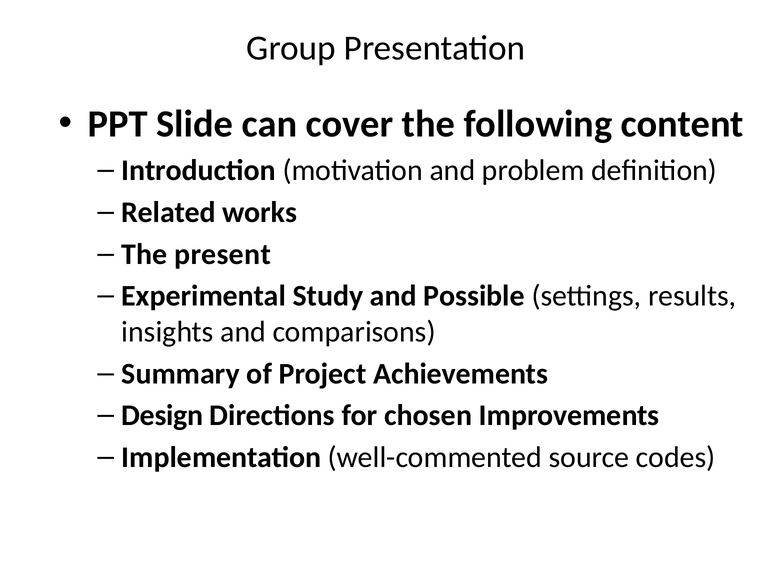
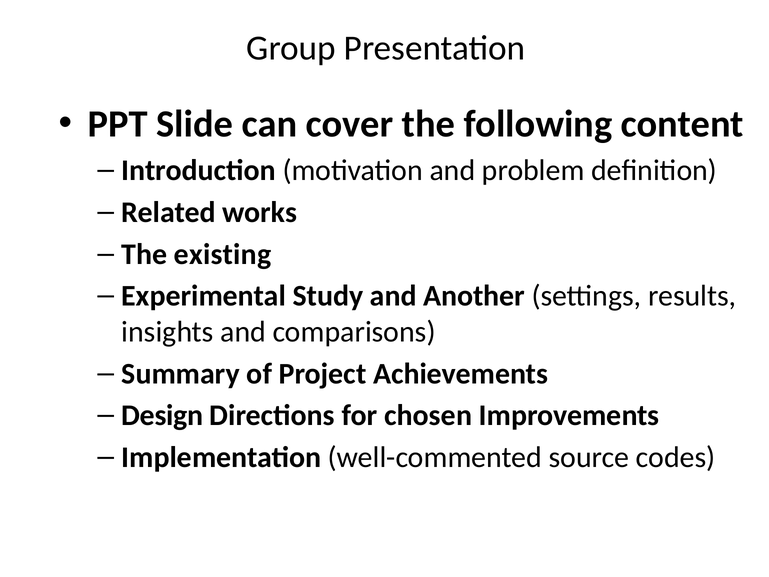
present: present -> existing (223, 254)
Possible: Possible -> Another (474, 296)
